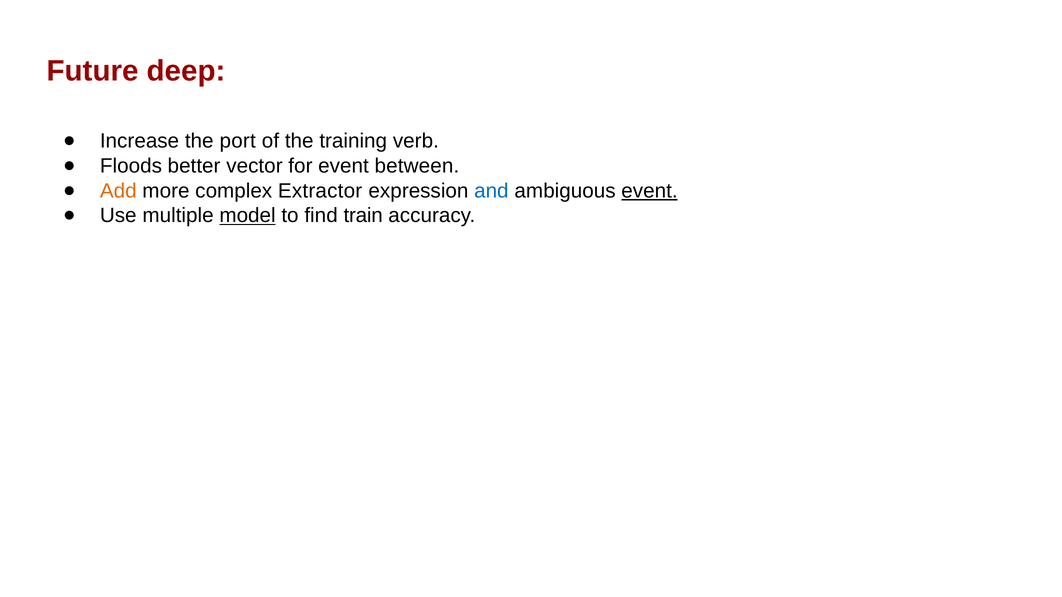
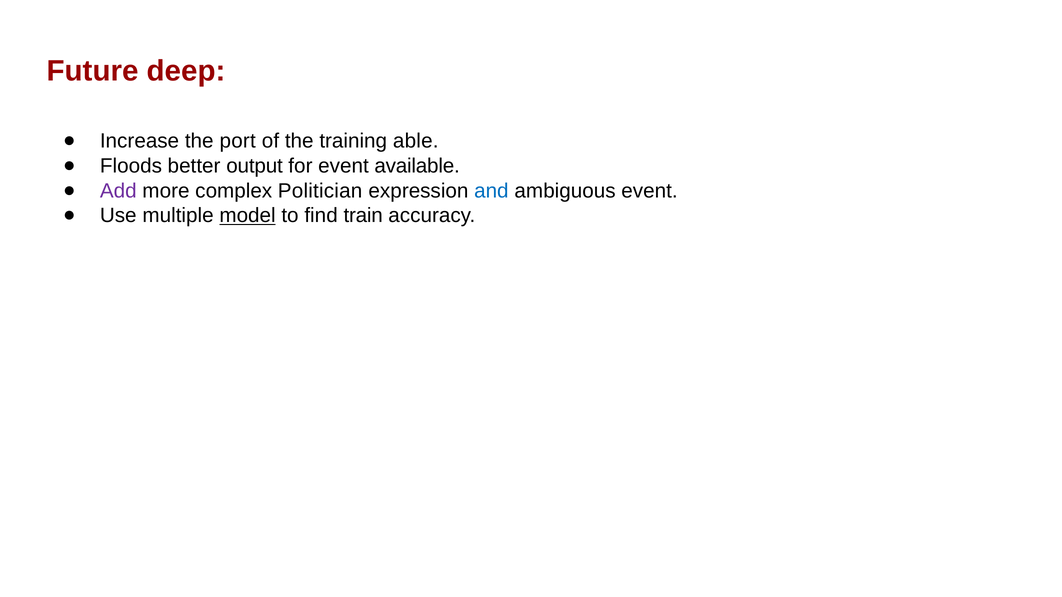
verb: verb -> able (416, 141)
vector: vector -> output (255, 166)
between: between -> available (417, 166)
Add colour: orange -> purple (118, 191)
Extractor: Extractor -> Politician (320, 191)
event underline: present -> none (650, 191)
